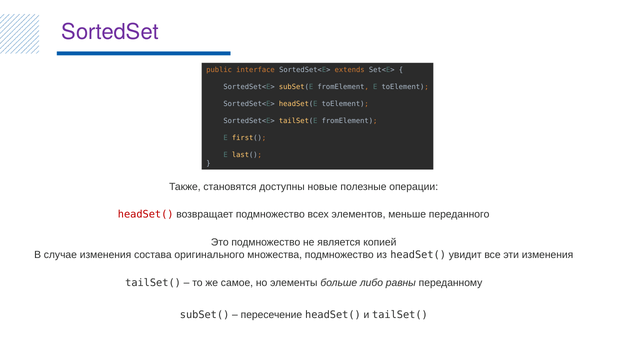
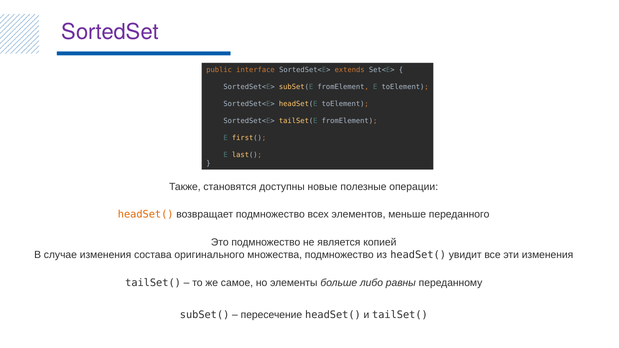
headSet( colour: red -> orange (146, 215)
